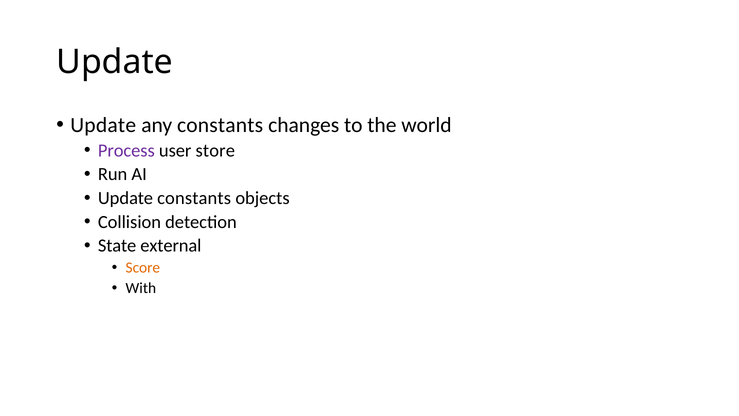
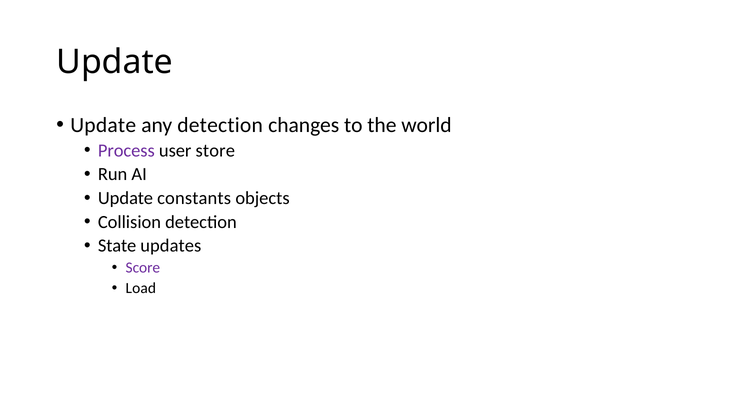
any constants: constants -> detection (220, 125)
external: external -> updates (171, 246)
Score colour: orange -> purple (143, 268)
With: With -> Load (141, 288)
